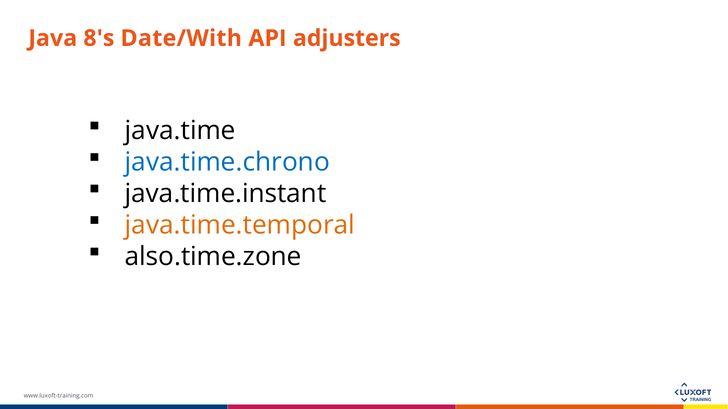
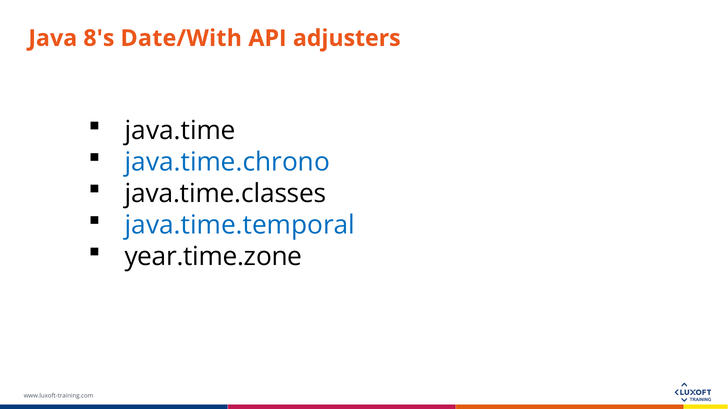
java.time.instant: java.time.instant -> java.time.classes (226, 194)
java.time.temporal colour: orange -> blue (240, 225)
also.time.zone: also.time.zone -> year.time.zone (213, 257)
